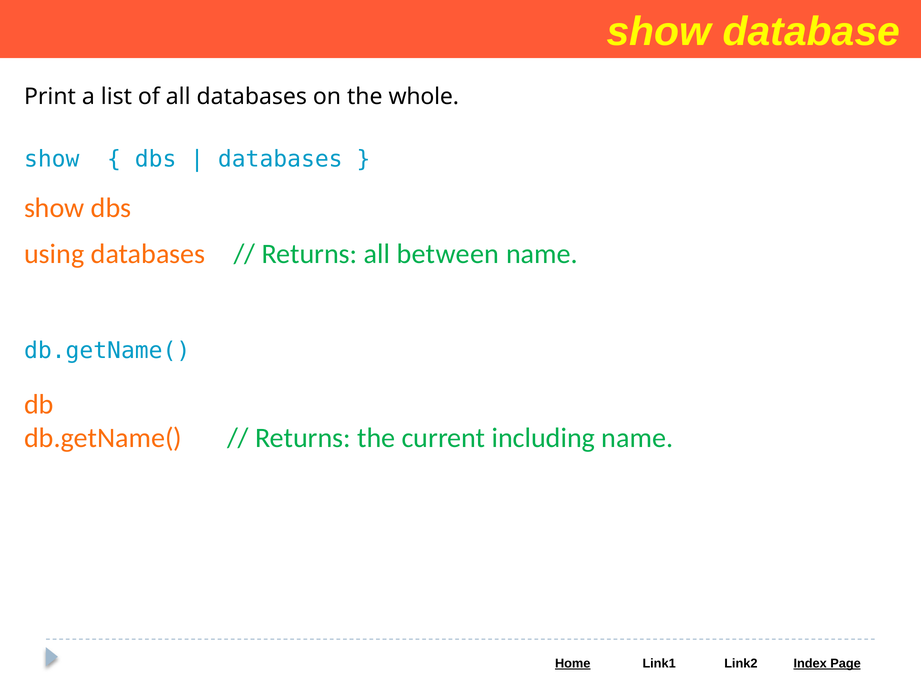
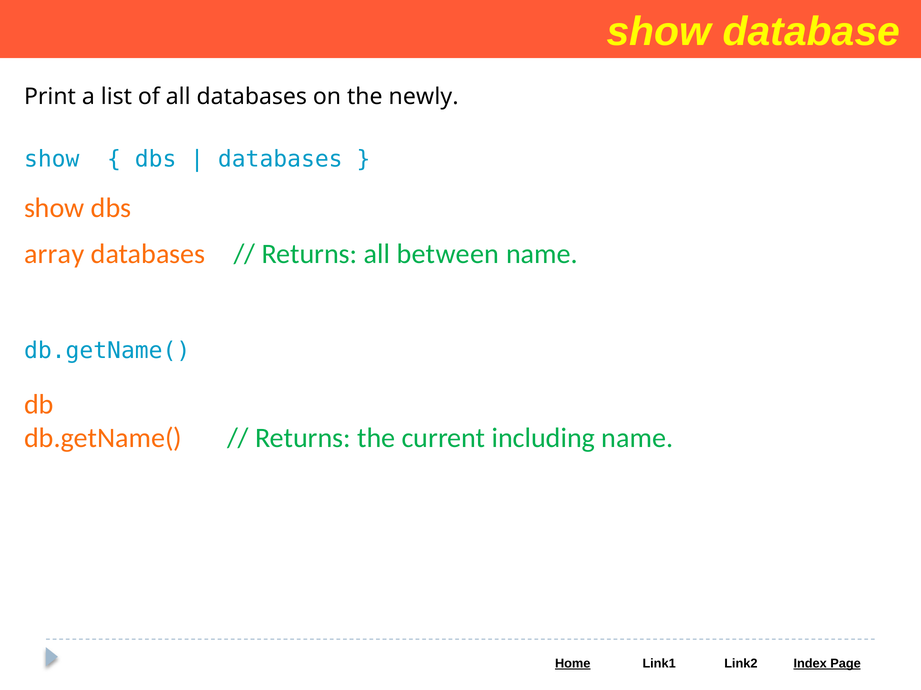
whole: whole -> newly (424, 97)
using: using -> array (54, 254)
